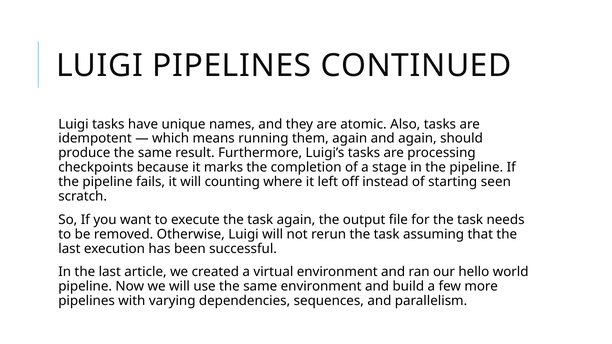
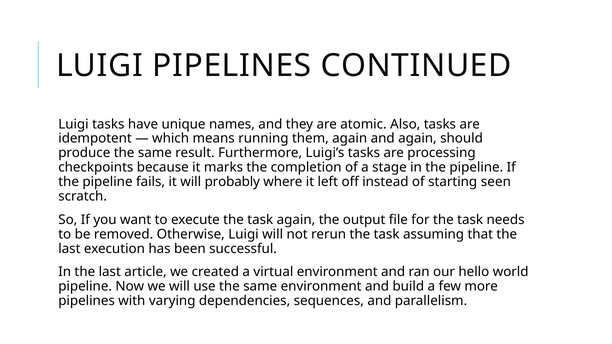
counting: counting -> probably (232, 182)
